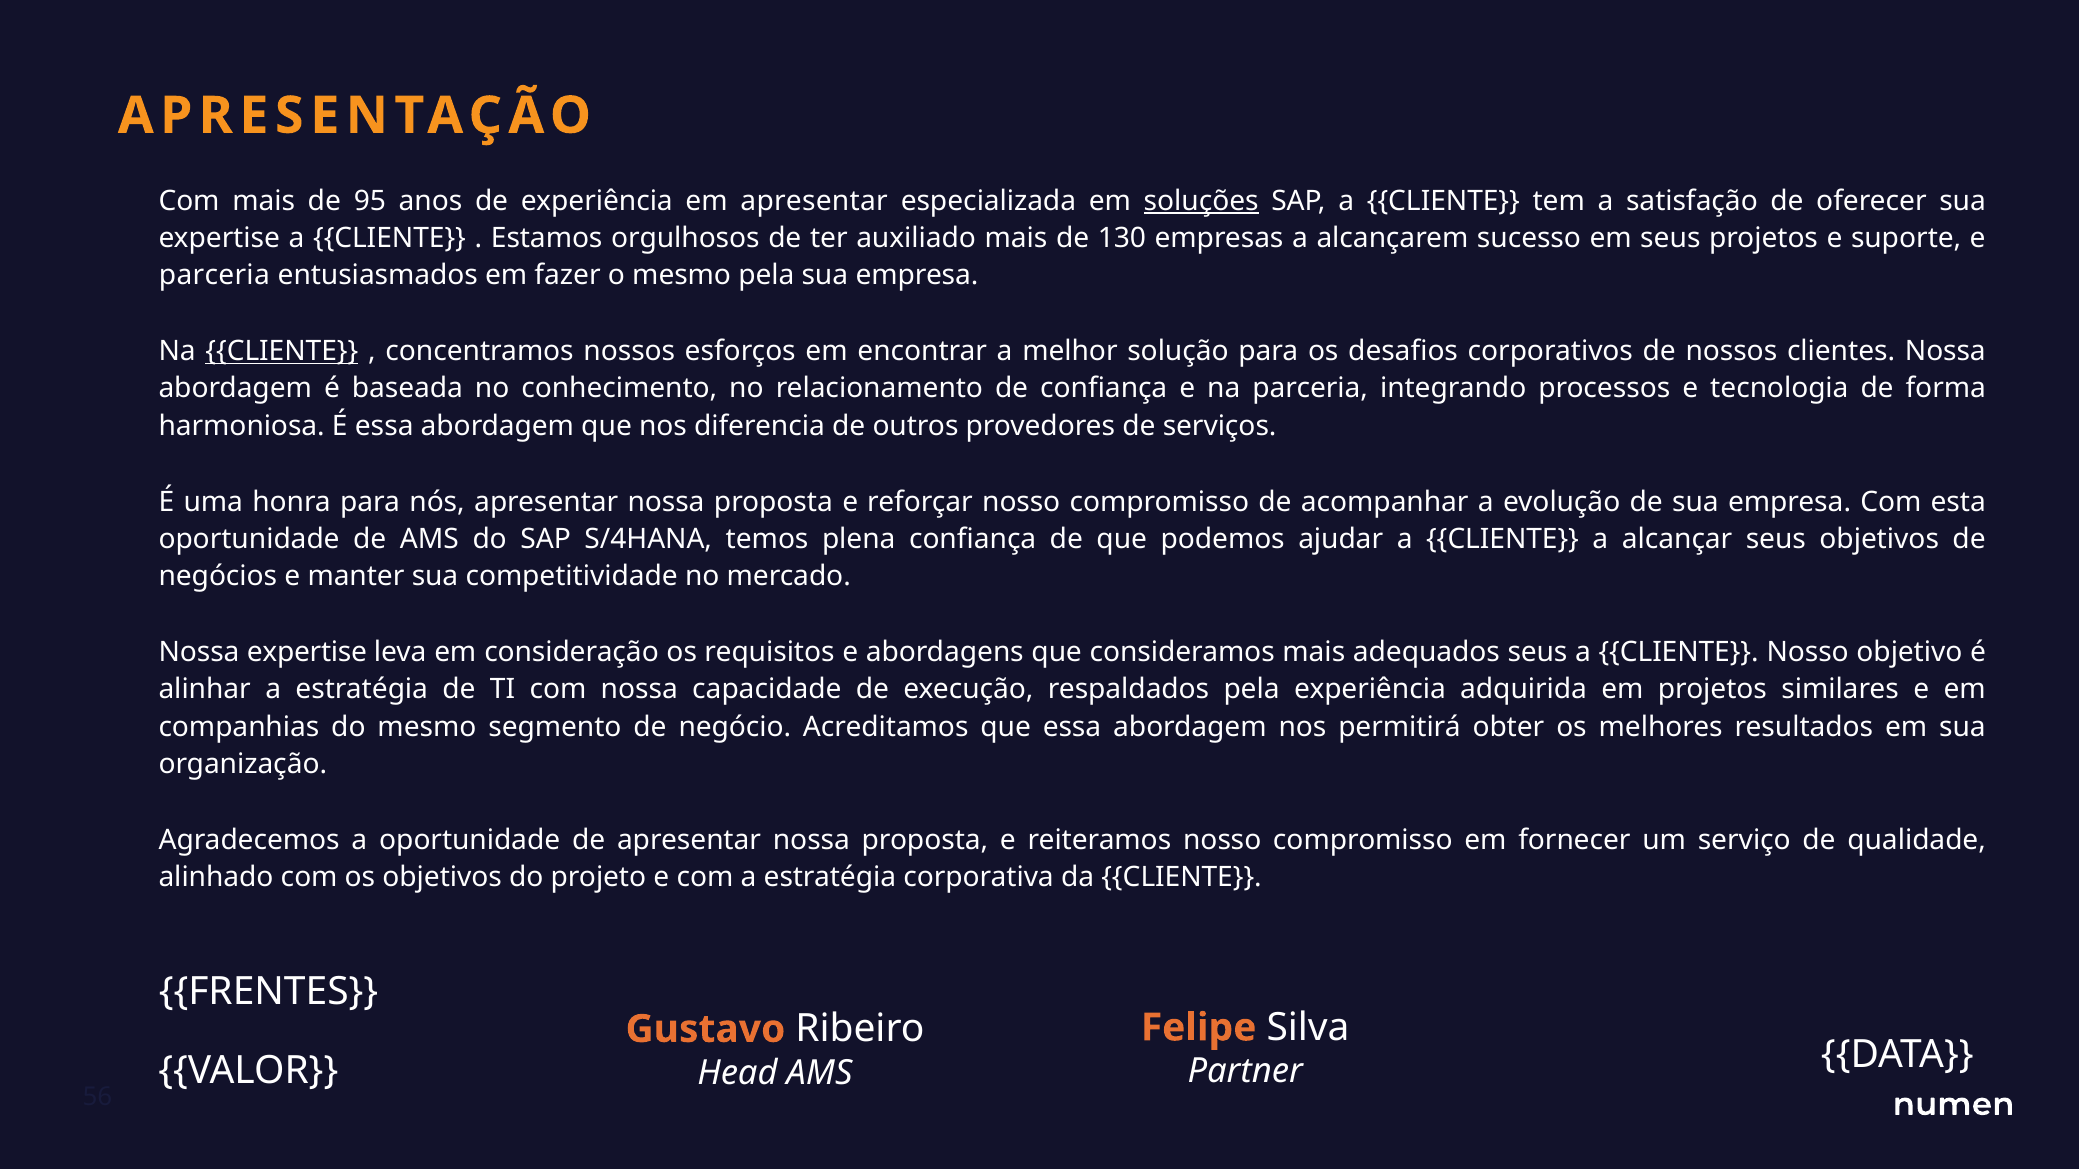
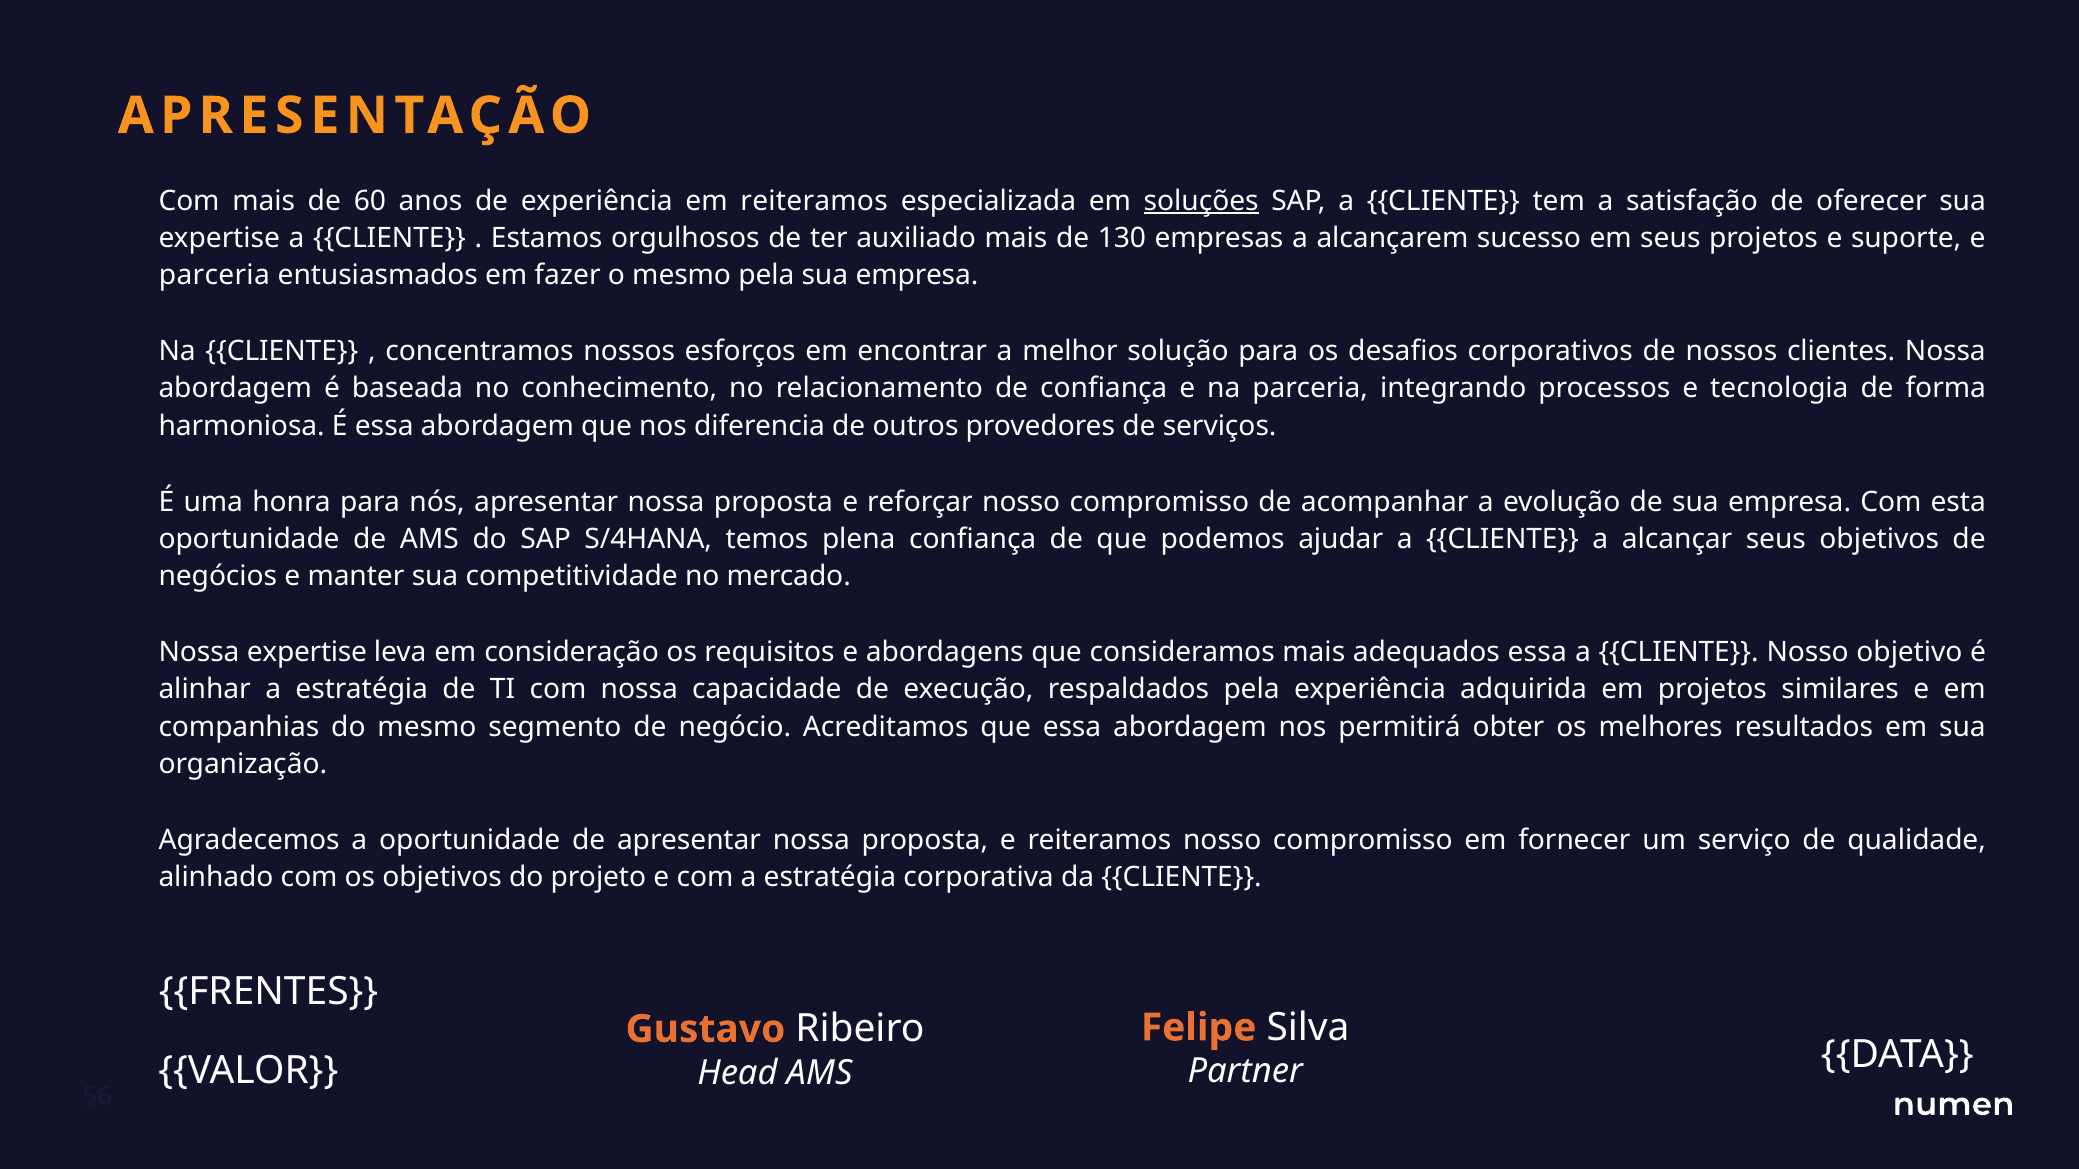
95: 95 -> 60 (370, 201)
em apresentar: apresentar -> reiteramos (814, 201)
CLIENTE underline: present -> none (282, 352)
adequados seus: seus -> essa (1537, 653)
